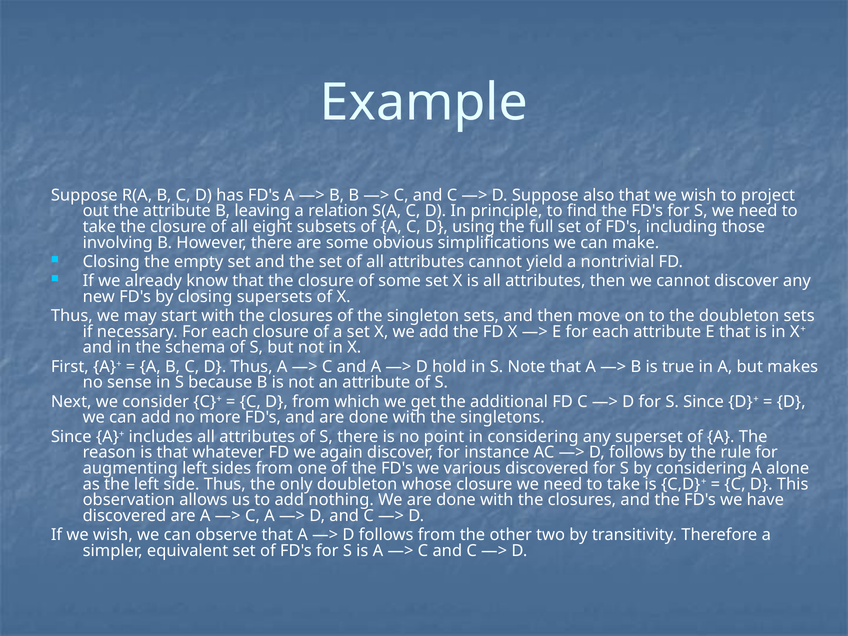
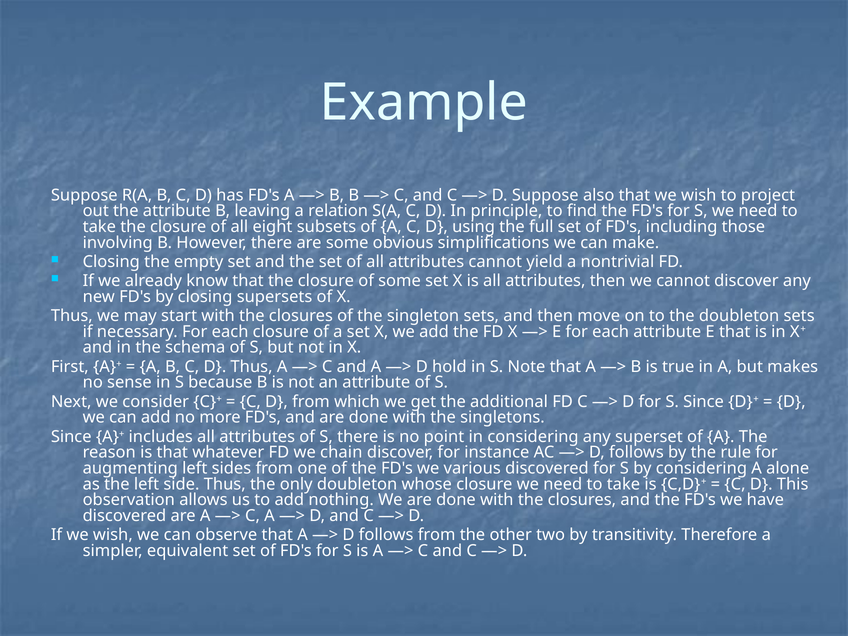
again: again -> chain (341, 452)
